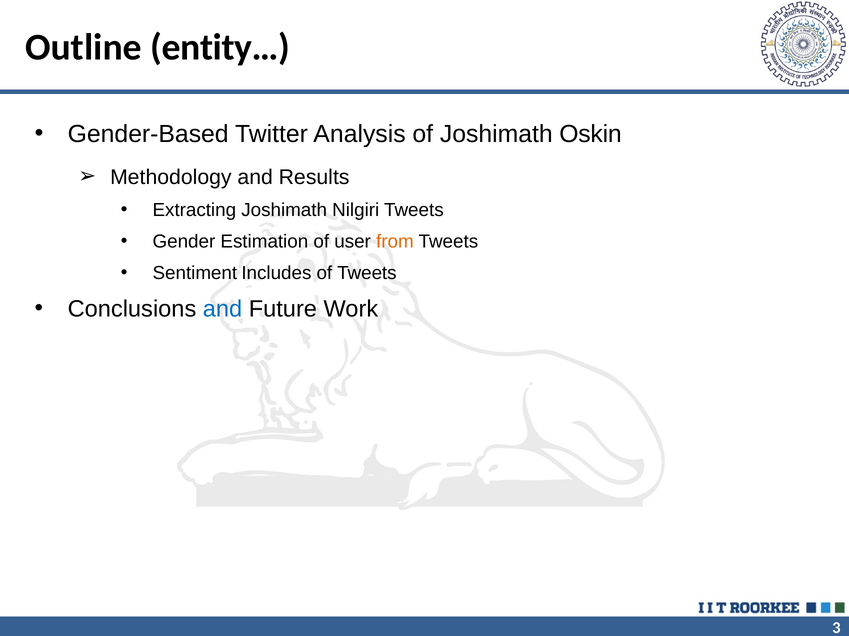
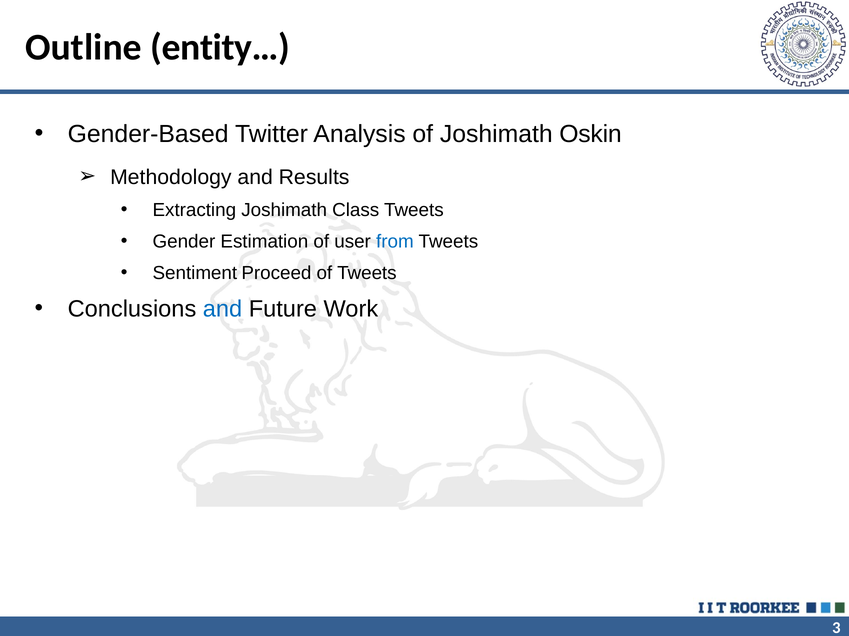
Nilgiri: Nilgiri -> Class (356, 210)
from colour: orange -> blue (395, 242)
Includes: Includes -> Proceed (276, 273)
